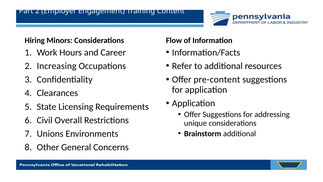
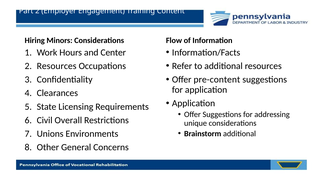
Career: Career -> Center (113, 52)
2 Increasing: Increasing -> Resources (57, 66)
